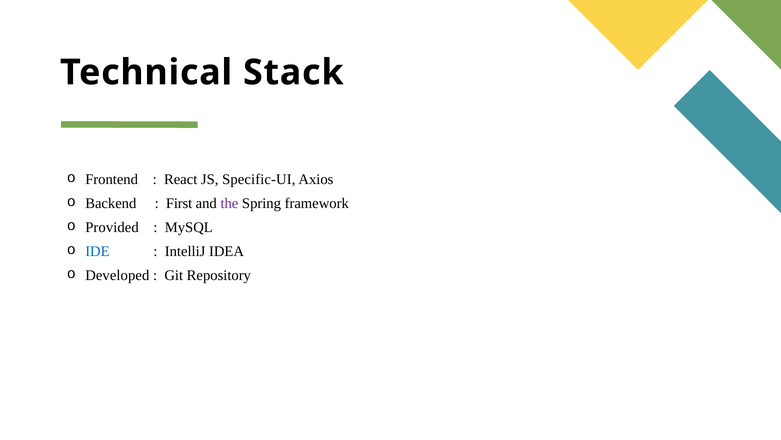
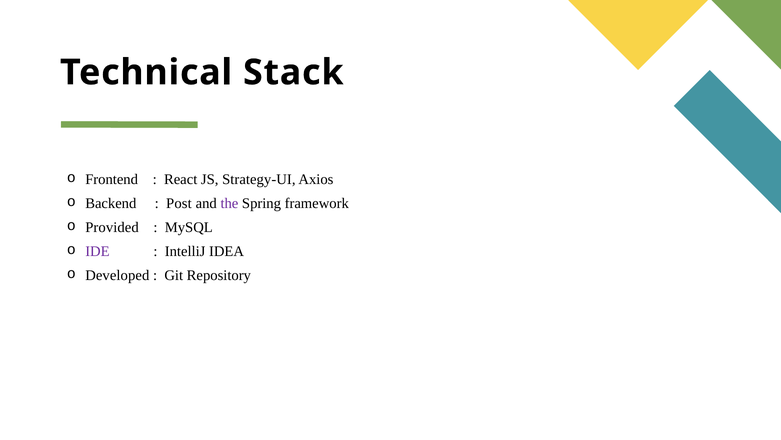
Specific-UI: Specific-UI -> Strategy-UI (259, 179)
First: First -> Post (179, 203)
IDE colour: blue -> purple (97, 251)
